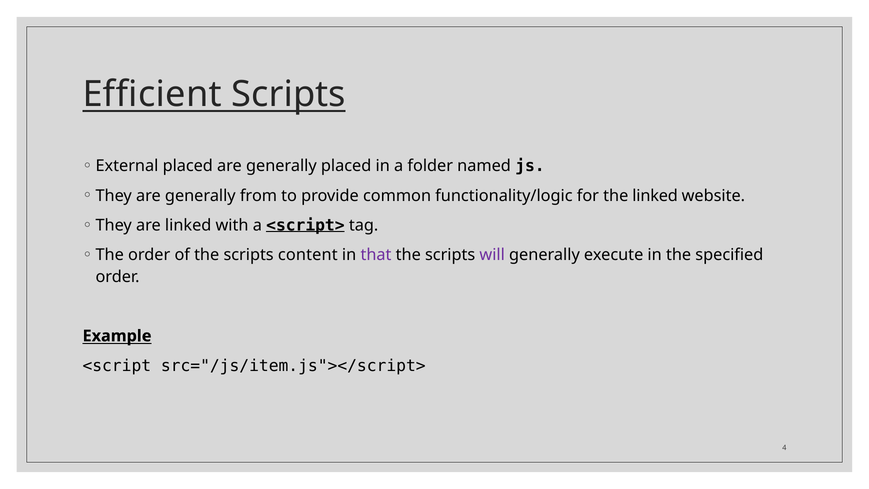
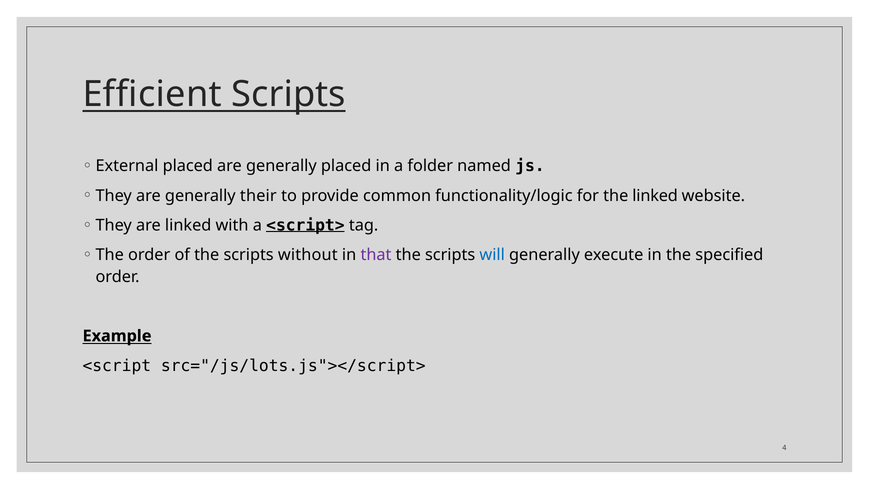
from: from -> their (258, 196)
content: content -> without (308, 255)
will colour: purple -> blue (492, 255)
src="/js/item.js"></script>: src="/js/item.js"></script> -> src="/js/lots.js"></script> (293, 366)
